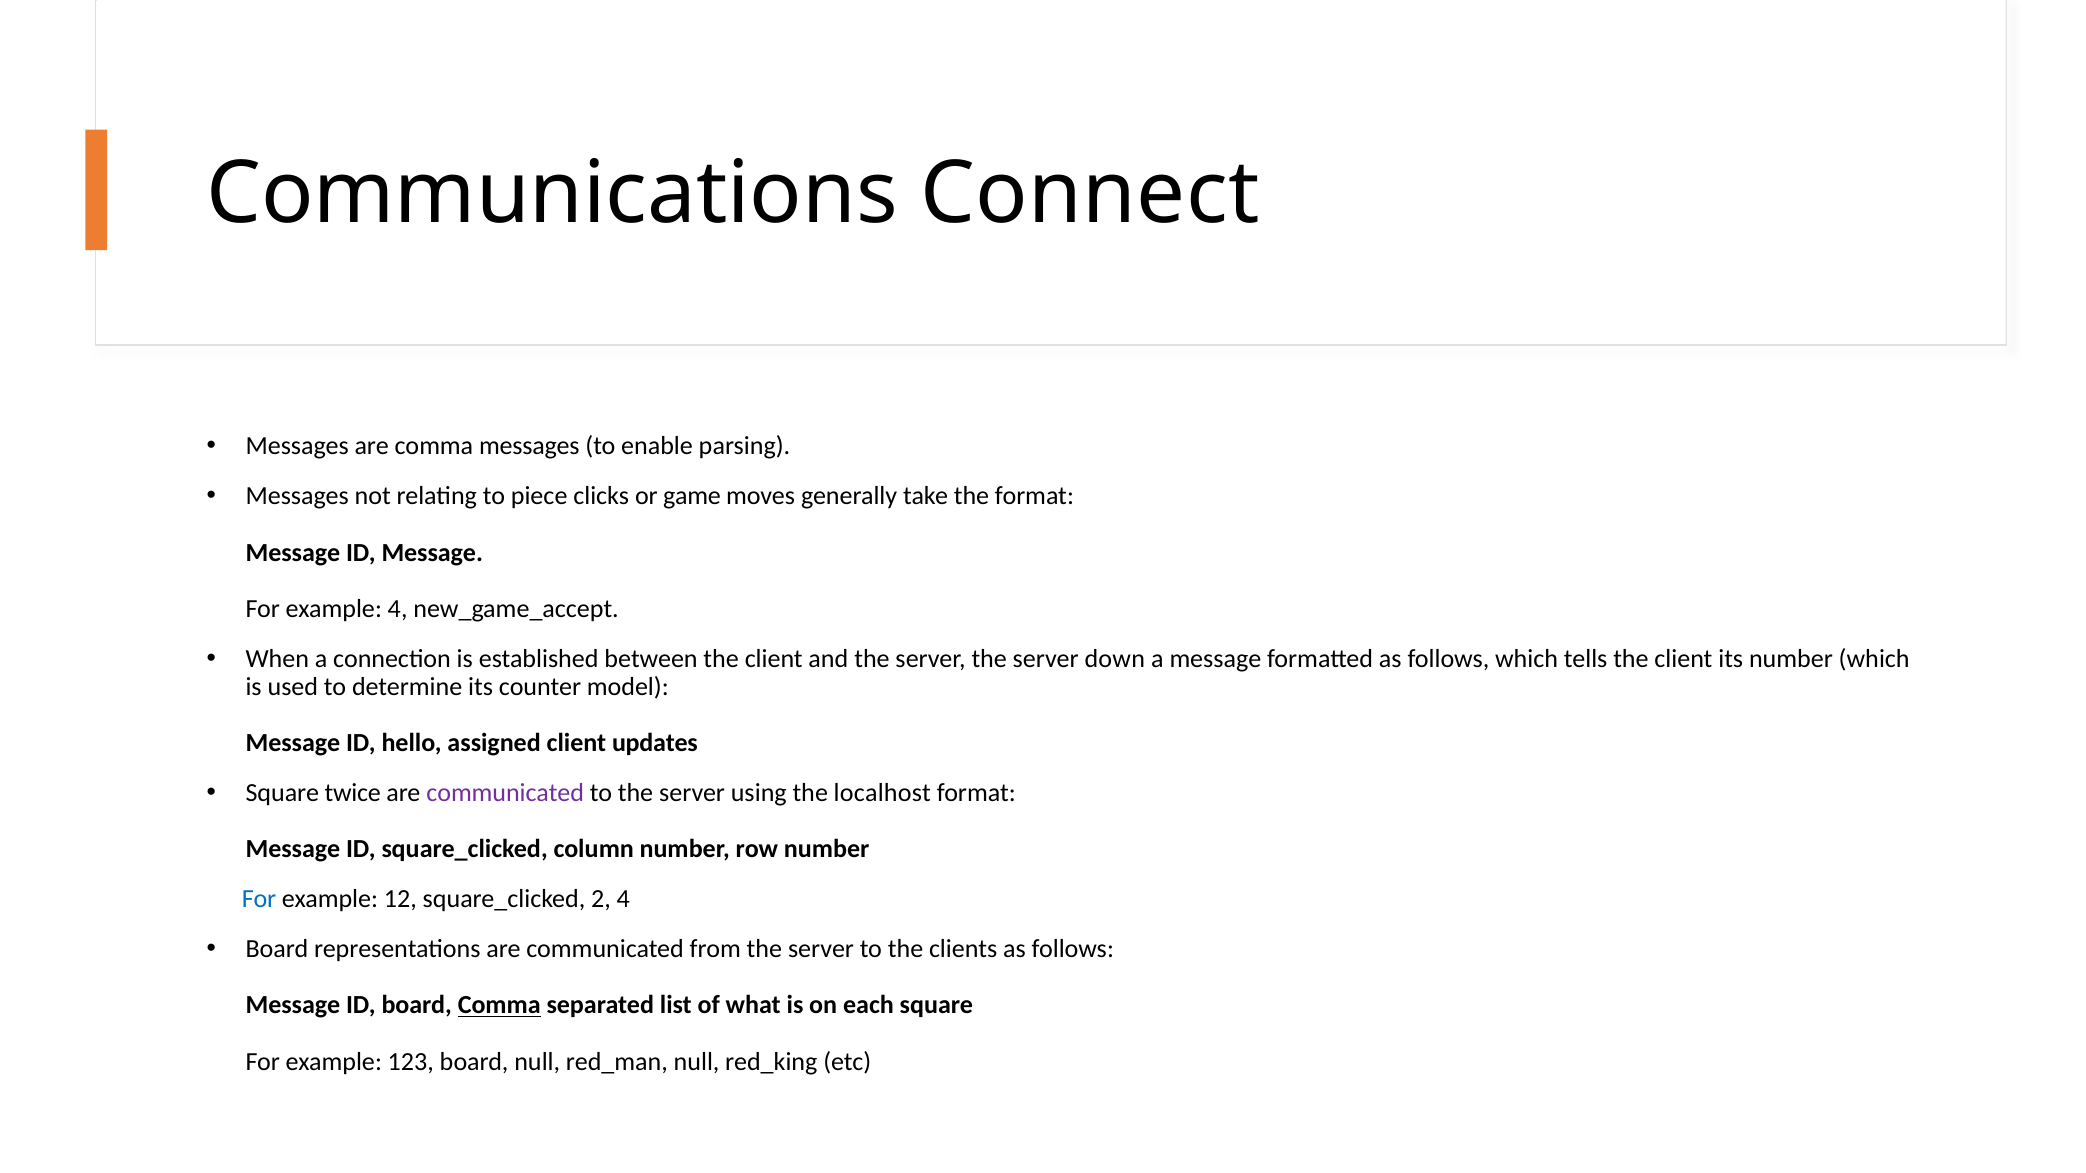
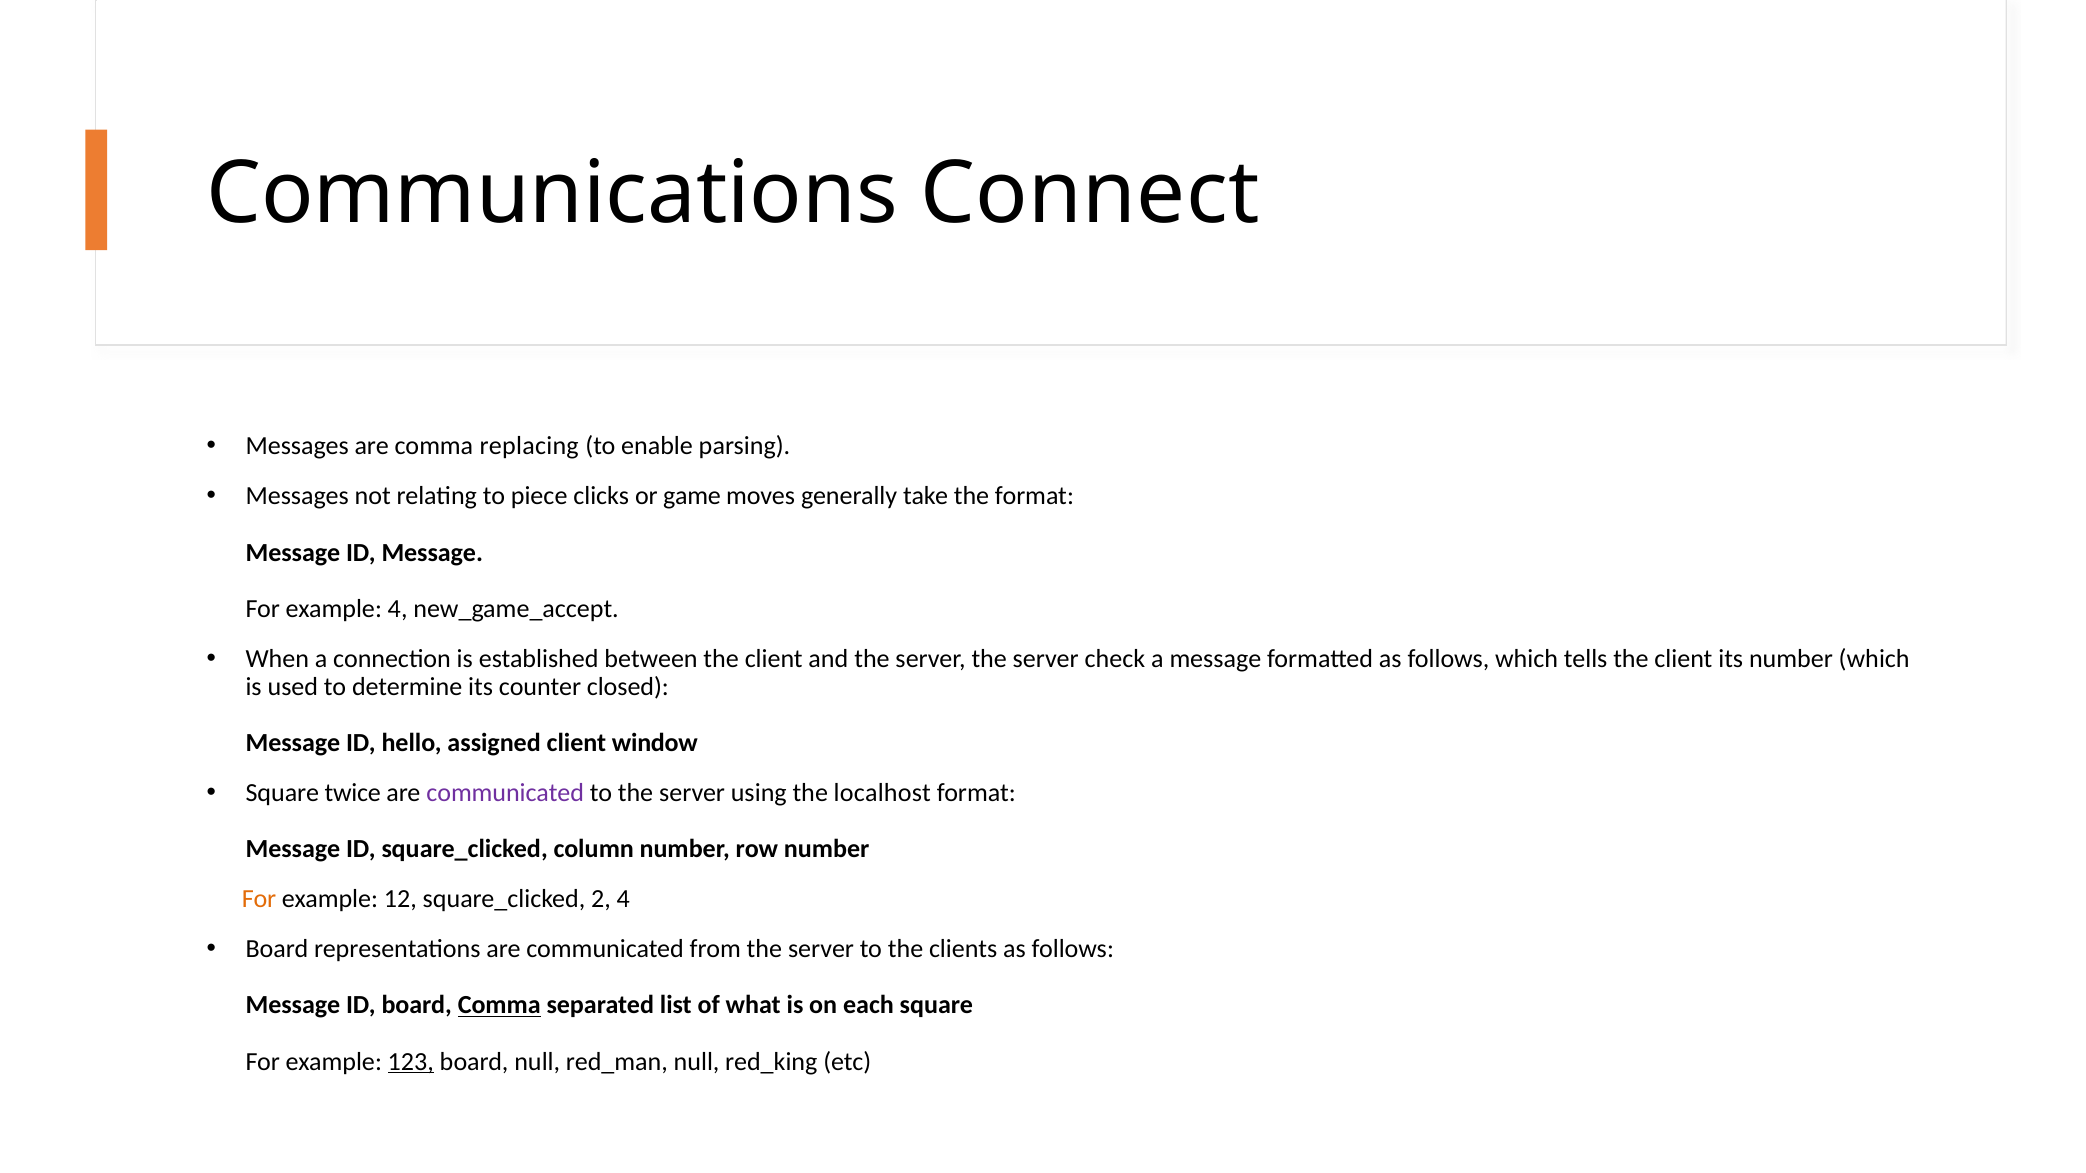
comma messages: messages -> replacing (529, 446)
down: down -> check (1115, 659)
model: model -> closed (628, 687)
updates: updates -> window (655, 743)
For colour: blue -> orange (259, 899)
123 underline: none -> present (411, 1062)
